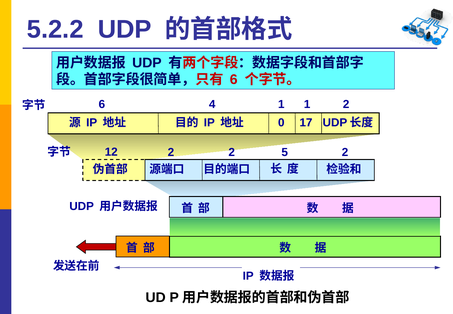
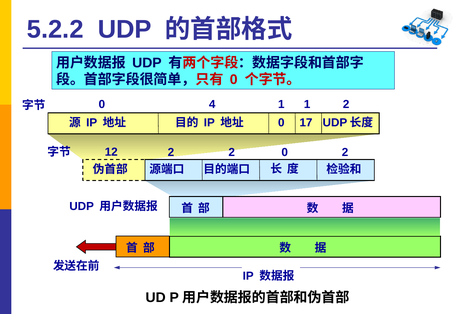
6: 6 -> 0 (234, 80)
6: 6 -> 0 (102, 104)
2 5: 5 -> 0 (285, 152)
